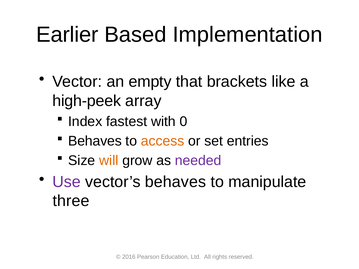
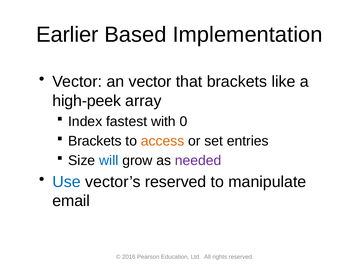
an empty: empty -> vector (150, 82)
Behaves: Behaves -> Brackets (95, 141)
will colour: orange -> blue (109, 161)
Use colour: purple -> blue (67, 182)
vector’s behaves: behaves -> reserved (176, 182)
three: three -> email (71, 201)
